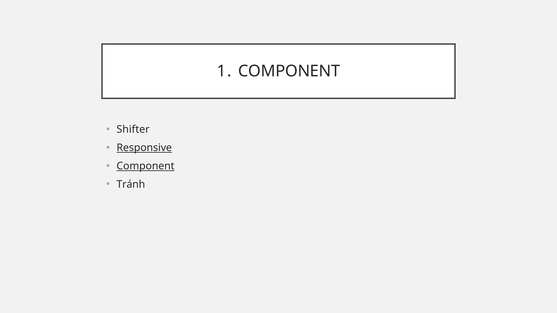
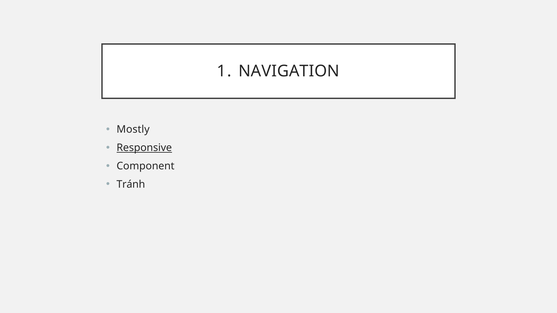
1 COMPONENT: COMPONENT -> NAVIGATION (289, 71)
Shifter: Shifter -> Mostly (133, 130)
Component underline: present -> none (146, 166)
